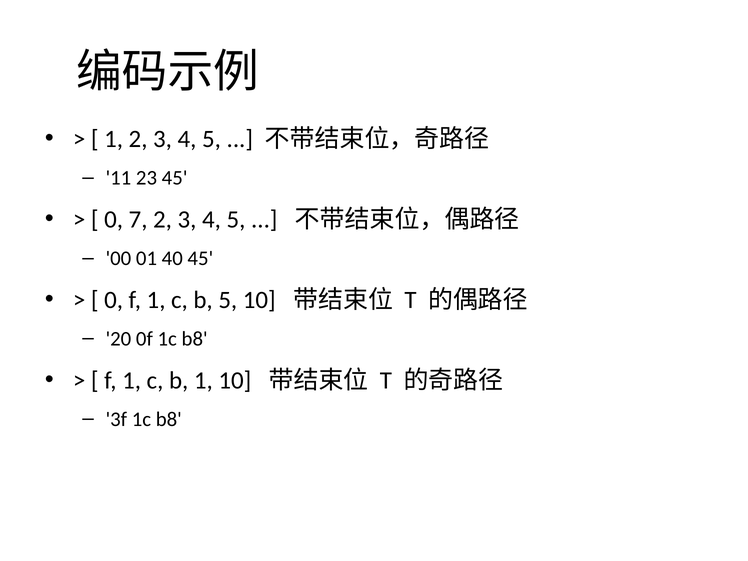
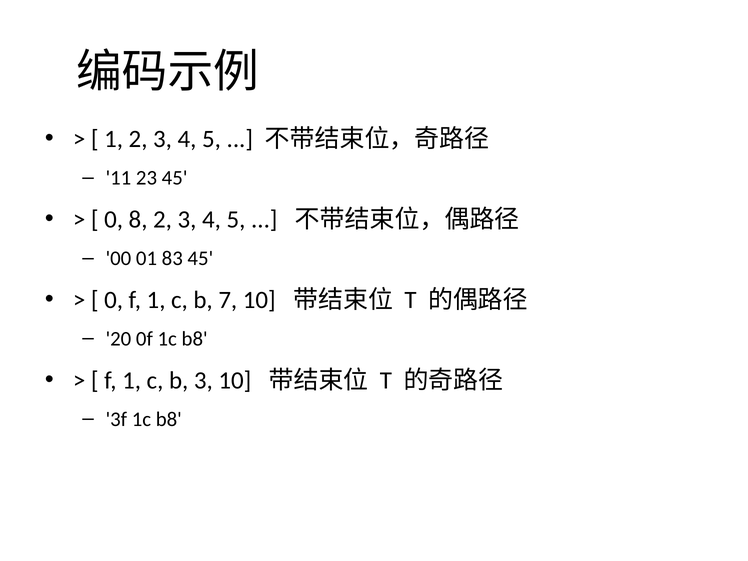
7: 7 -> 8 (138, 220)
40: 40 -> 83 (172, 258)
b 5: 5 -> 7 (228, 300)
b 1: 1 -> 3 (203, 380)
